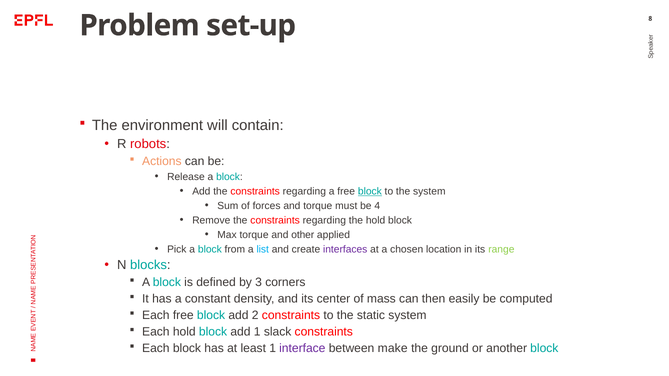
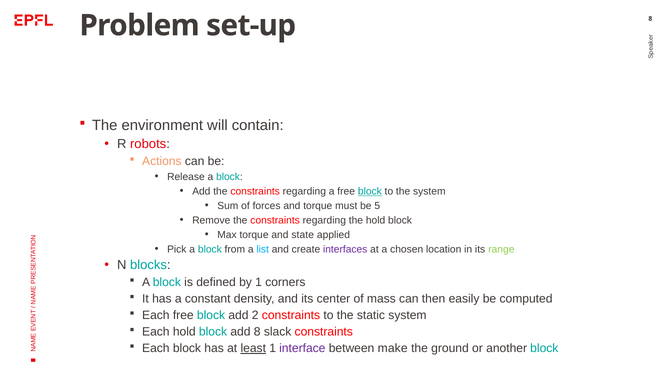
4: 4 -> 5 (377, 206)
other: other -> state (303, 235)
by 3: 3 -> 1 (259, 282)
add 1: 1 -> 8 (257, 332)
least underline: none -> present (253, 349)
